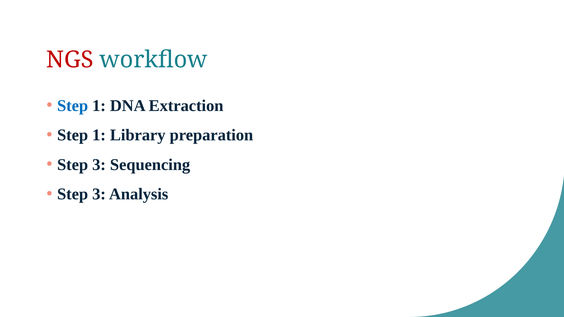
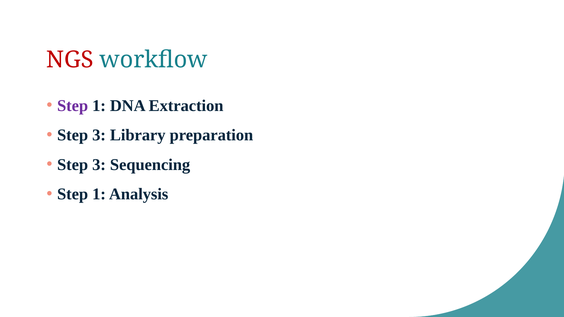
Step colour: blue -> purple (73, 106)
1: 1 -> 3 (99, 135)
3: 3 -> 1 (99, 194)
